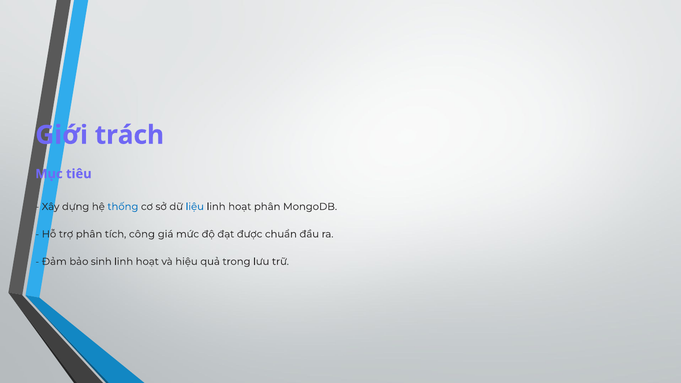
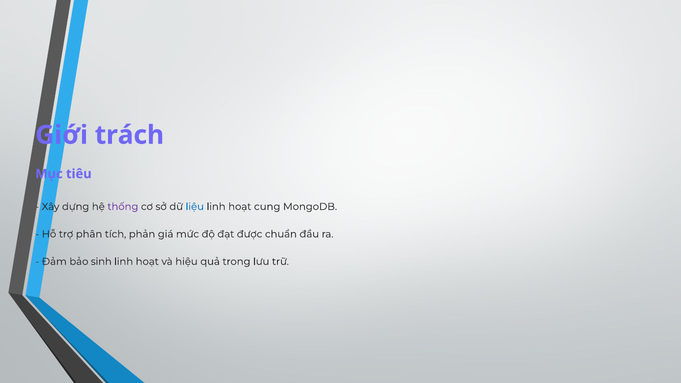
thống colour: blue -> purple (123, 207)
hoạt phân: phân -> cung (267, 207)
công: công -> phản (142, 234)
